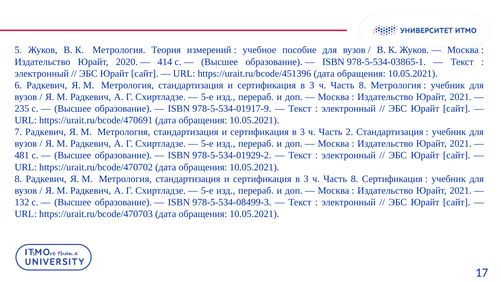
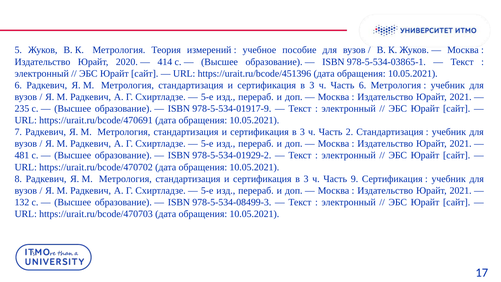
8: 8 -> 6 (363, 85)
8: 8 -> 9 (355, 179)
